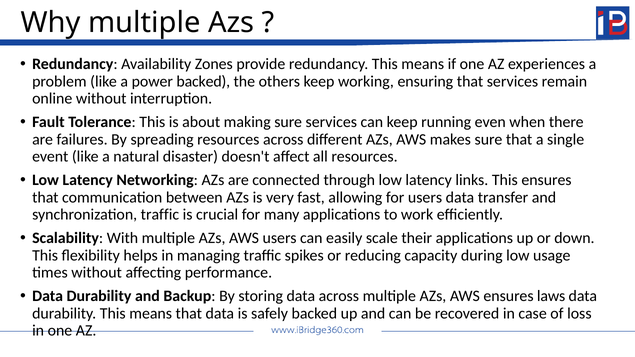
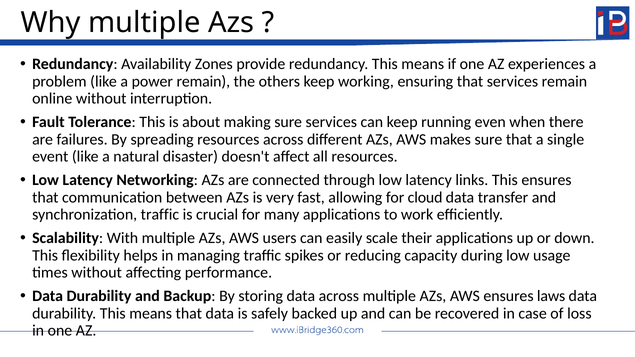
power backed: backed -> remain (203, 81)
for users: users -> cloud (425, 197)
